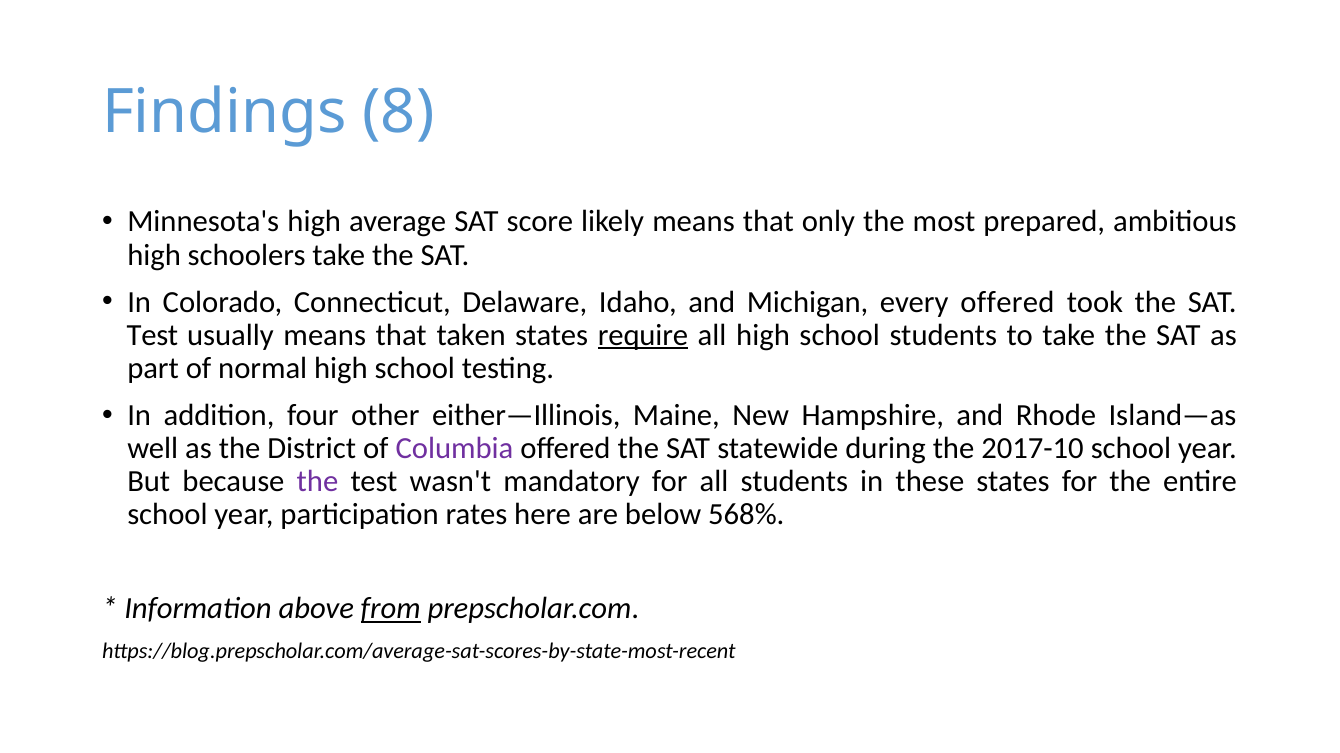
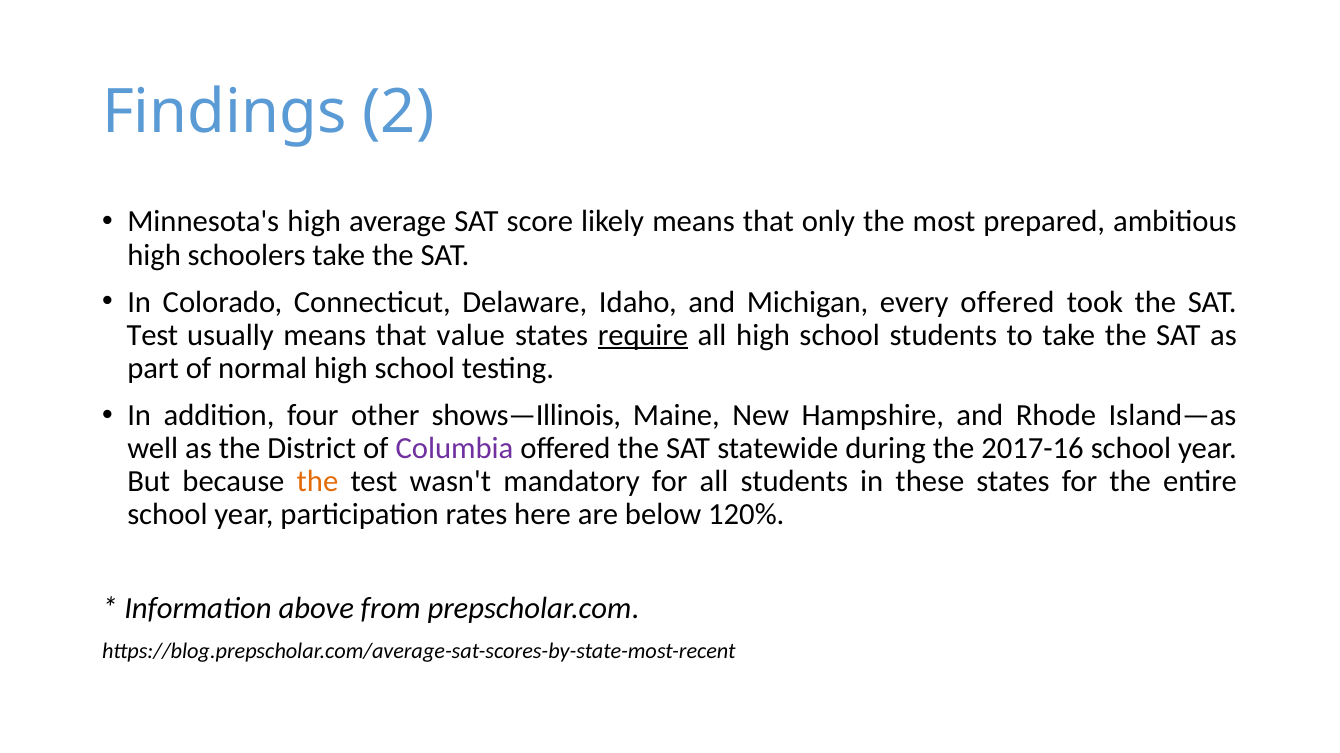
8: 8 -> 2 (398, 113)
taken: taken -> value (471, 335)
either—Illinois: either—Illinois -> shows—Illinois (526, 416)
2017-10: 2017-10 -> 2017-16 (1033, 449)
the colour: purple -> orange (318, 482)
568%: 568% -> 120% (746, 515)
from underline: present -> none (391, 609)
